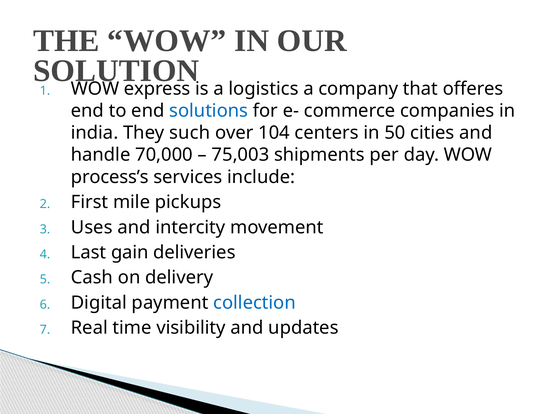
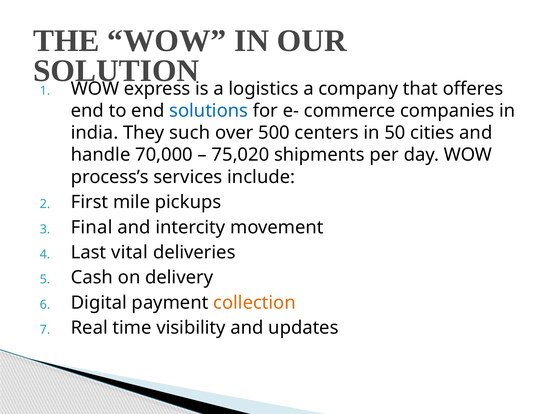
104: 104 -> 500 (274, 133)
75,003: 75,003 -> 75,020 (240, 155)
Uses: Uses -> Final (92, 228)
gain: gain -> vital (130, 253)
collection colour: blue -> orange (255, 303)
